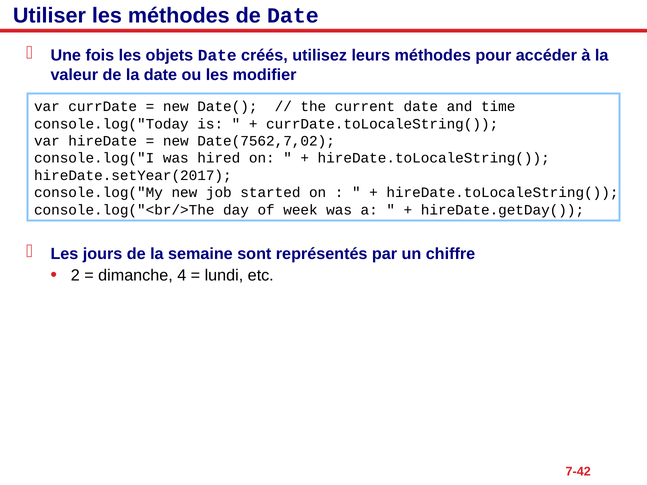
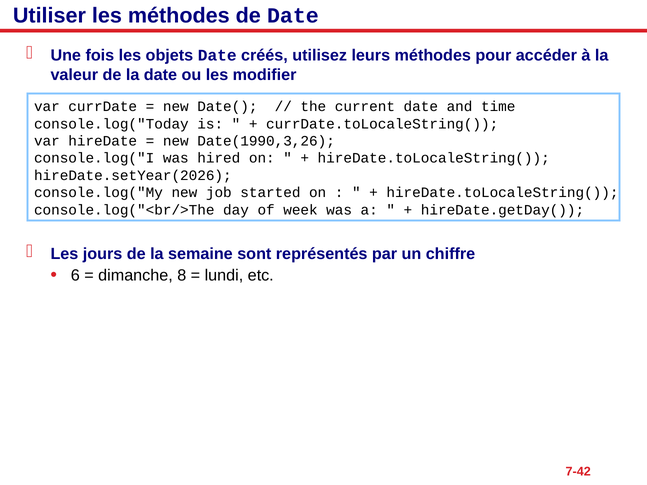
Date(7562,7,02: Date(7562,7,02 -> Date(1990,3,26 (266, 141)
hireDate.setYear(2017: hireDate.setYear(2017 -> hireDate.setYear(2026 (133, 176)
2: 2 -> 6 (75, 275)
4: 4 -> 8 (182, 275)
